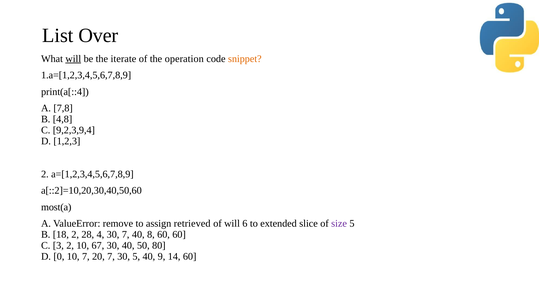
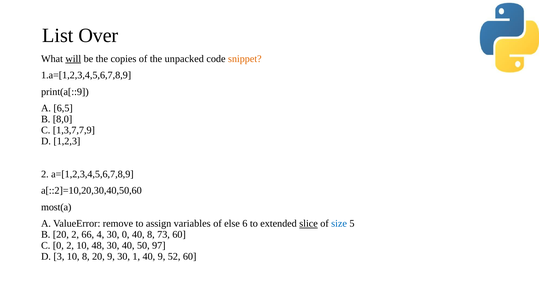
iterate: iterate -> copies (123, 59)
operation: operation -> unpacked (184, 59)
print(a[::4: print(a[::4 -> print(a[::9 (65, 92)
7,8: 7,8 -> 6,5 (63, 108)
4,8: 4,8 -> 8,0 (63, 119)
9,2,3,9,4: 9,2,3,9,4 -> 1,3,7,7,9 (74, 130)
retrieved: retrieved -> variables (192, 224)
of will: will -> else (232, 224)
slice underline: none -> present (309, 224)
size colour: purple -> blue (339, 224)
B 18: 18 -> 20 (61, 235)
28: 28 -> 66 (88, 235)
30 7: 7 -> 0 (126, 235)
8 60: 60 -> 73 (164, 235)
C 3: 3 -> 0 (58, 246)
67: 67 -> 48 (98, 246)
80: 80 -> 97 (159, 246)
0: 0 -> 3 (59, 257)
10 7: 7 -> 8 (86, 257)
20 7: 7 -> 9 (111, 257)
30 5: 5 -> 1 (136, 257)
14: 14 -> 52 (174, 257)
